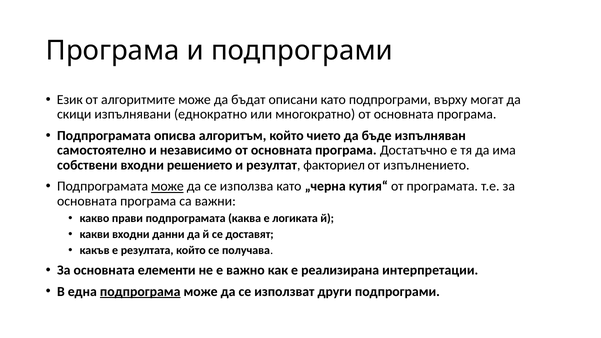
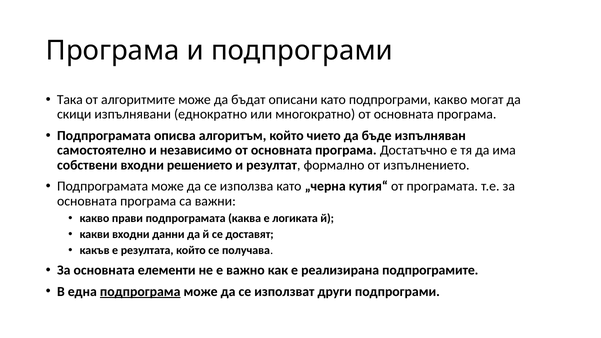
Език: Език -> Така (70, 100)
подпрограми върху: върху -> какво (451, 100)
факториел: факториел -> формално (334, 165)
може underline: present -> none (167, 186)
интерпретации: интерпретации -> подпрограмите (430, 270)
